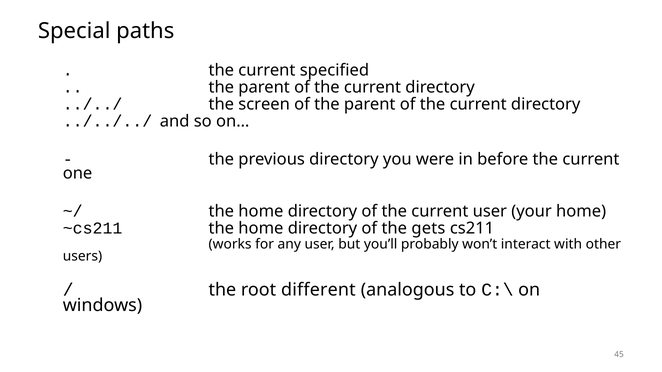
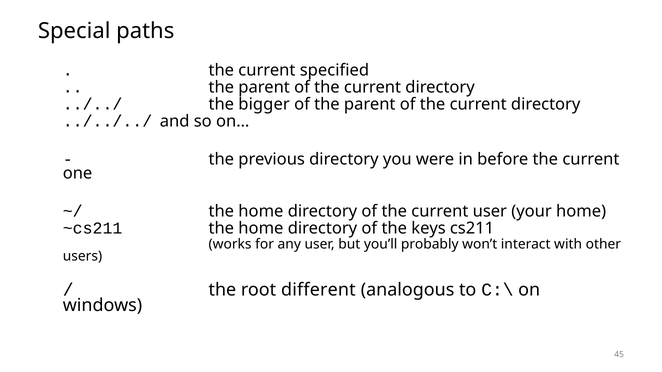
screen: screen -> bigger (264, 105)
gets: gets -> keys (429, 228)
